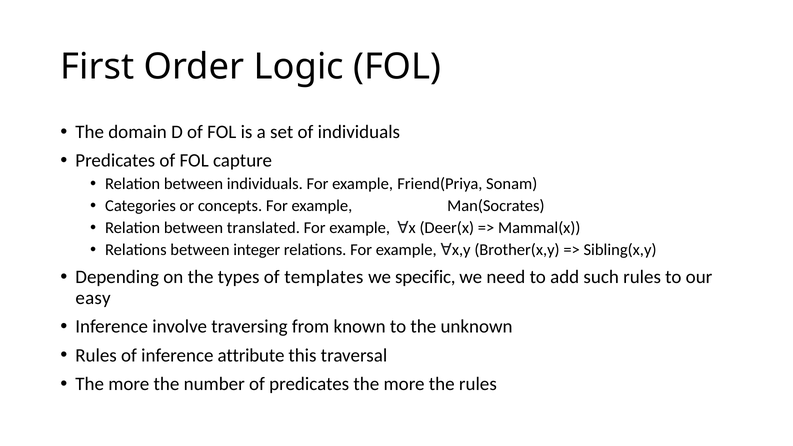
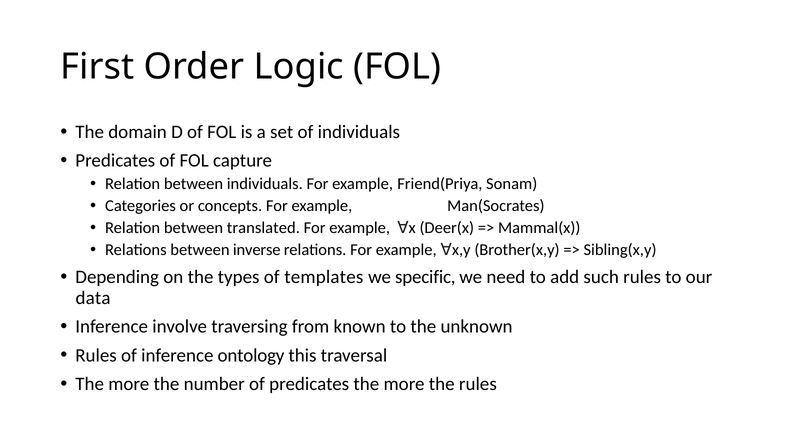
integer: integer -> inverse (257, 250)
easy: easy -> data (93, 298)
attribute: attribute -> ontology (251, 355)
